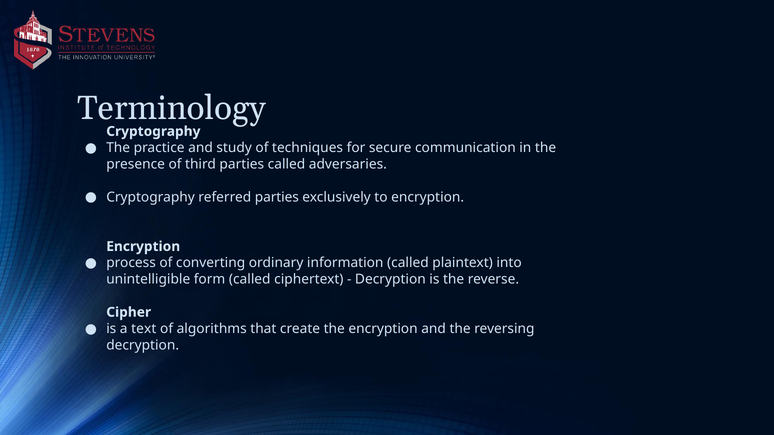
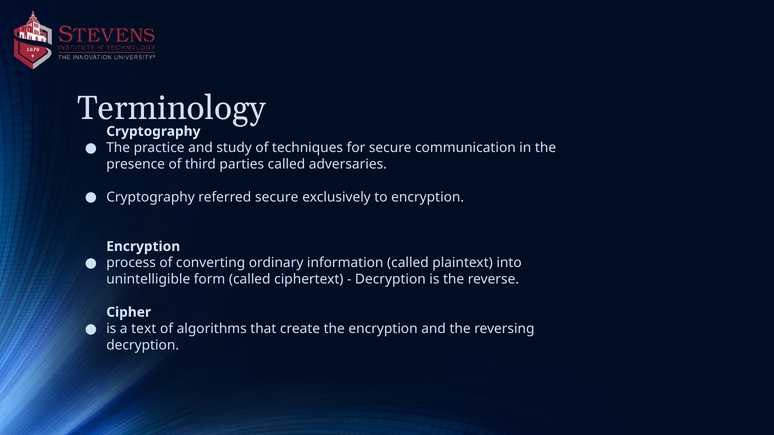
referred parties: parties -> secure (277, 197)
